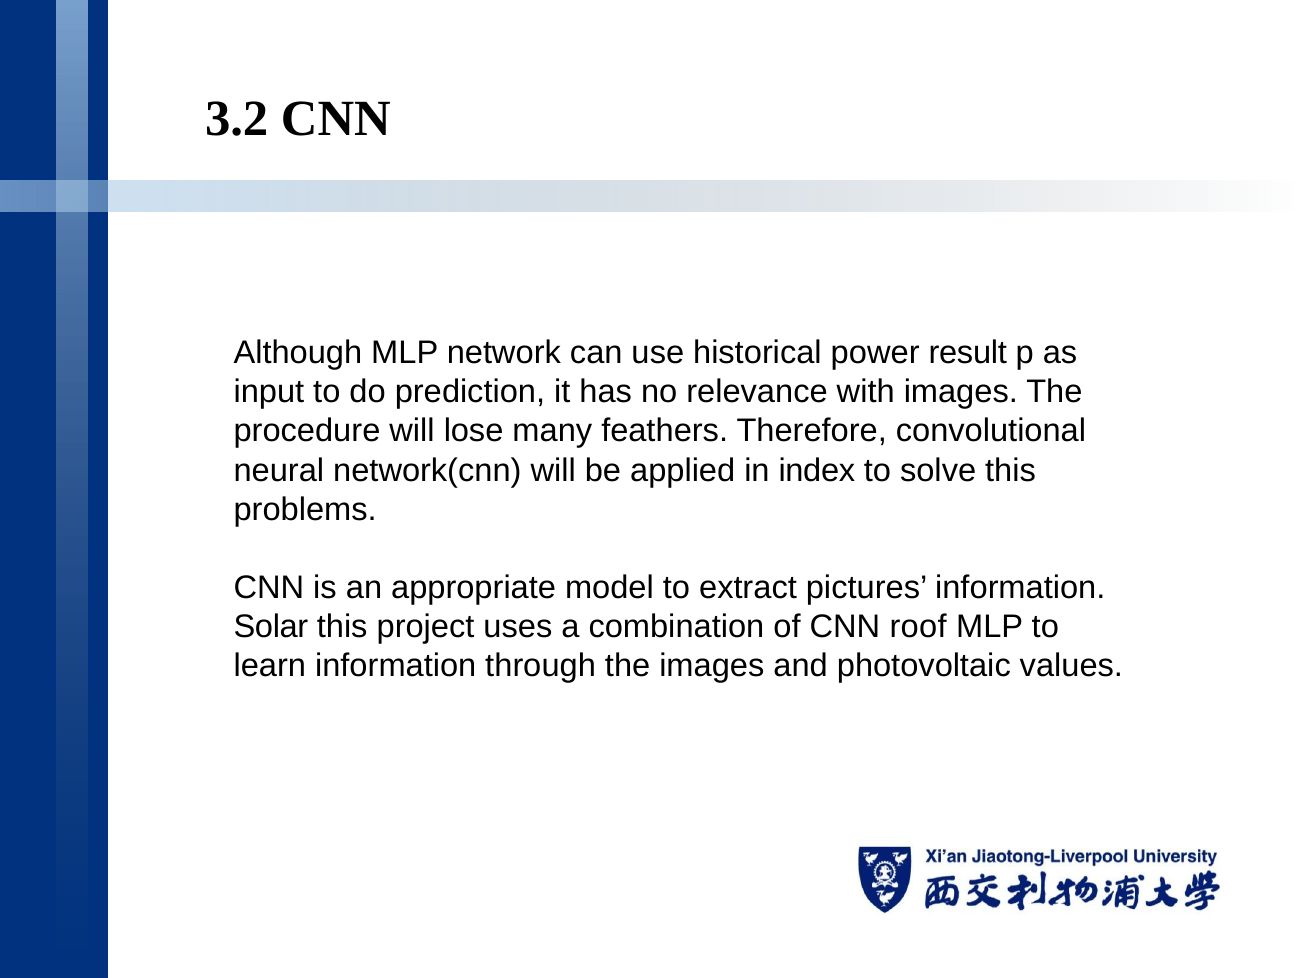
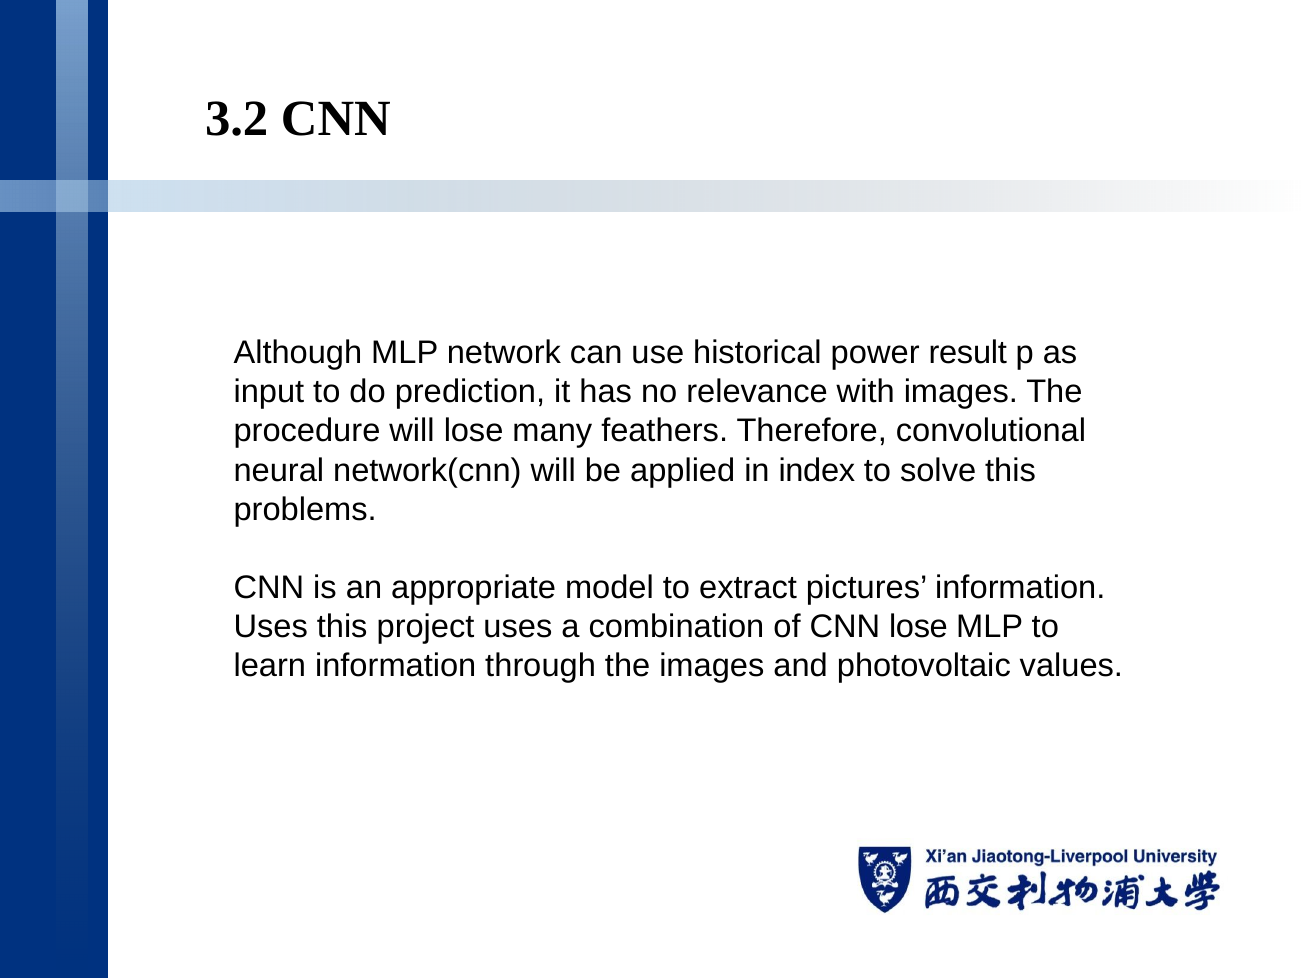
Solar: Solar -> Uses (271, 627)
CNN roof: roof -> lose (918, 627)
